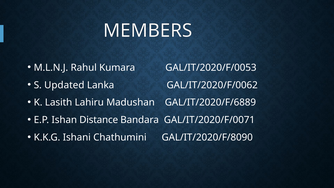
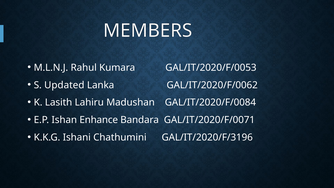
GAL/IT/2020/F/6889: GAL/IT/2020/F/6889 -> GAL/IT/2020/F/0084 (210, 102)
Distance: Distance -> Enhance (99, 120)
GAL/IT/2020/F/8090: GAL/IT/2020/F/8090 -> GAL/IT/2020/F/3196 (207, 137)
